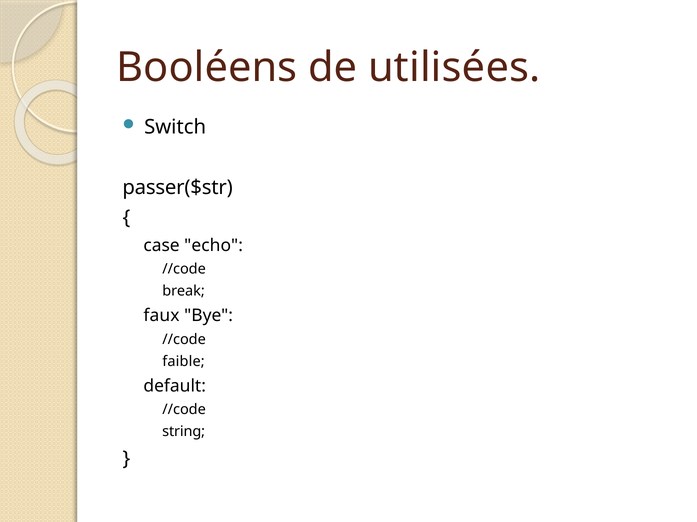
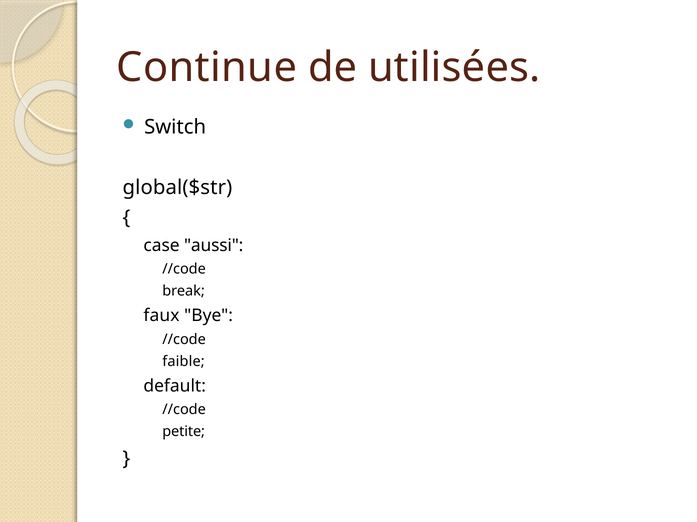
Booléens: Booléens -> Continue (207, 67)
passer($str: passer($str -> global($str (177, 188)
echo: echo -> aussi (214, 246)
string: string -> petite (184, 432)
